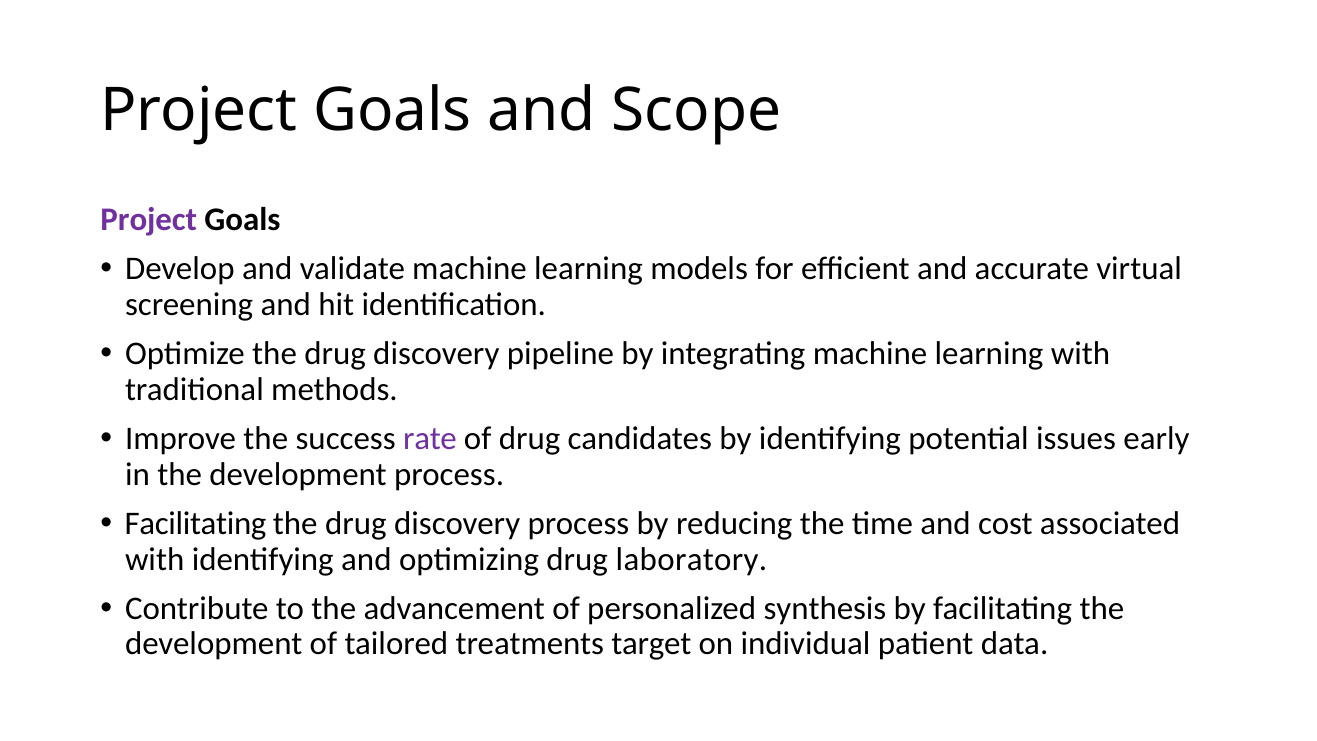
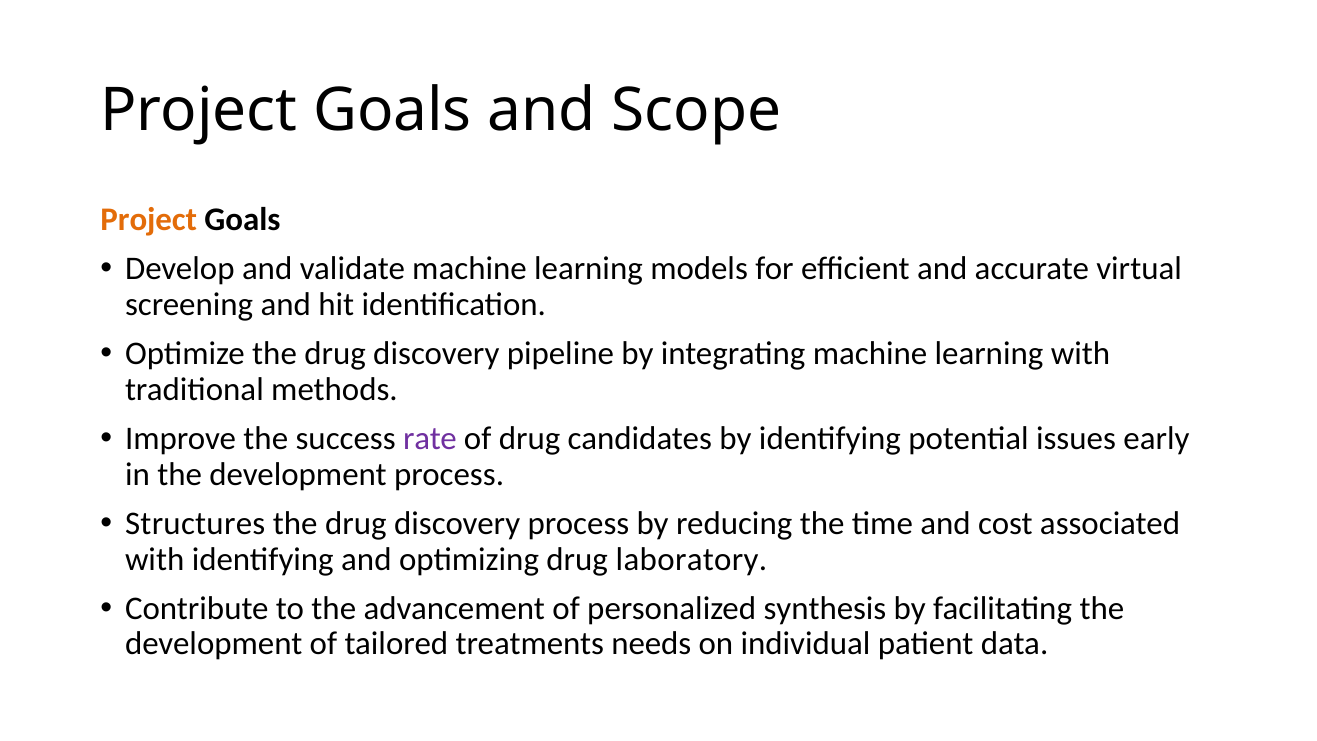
Project colour: purple -> orange (149, 220)
Facilitating: Facilitating -> Structures (195, 523)
target: target -> needs (651, 644)
